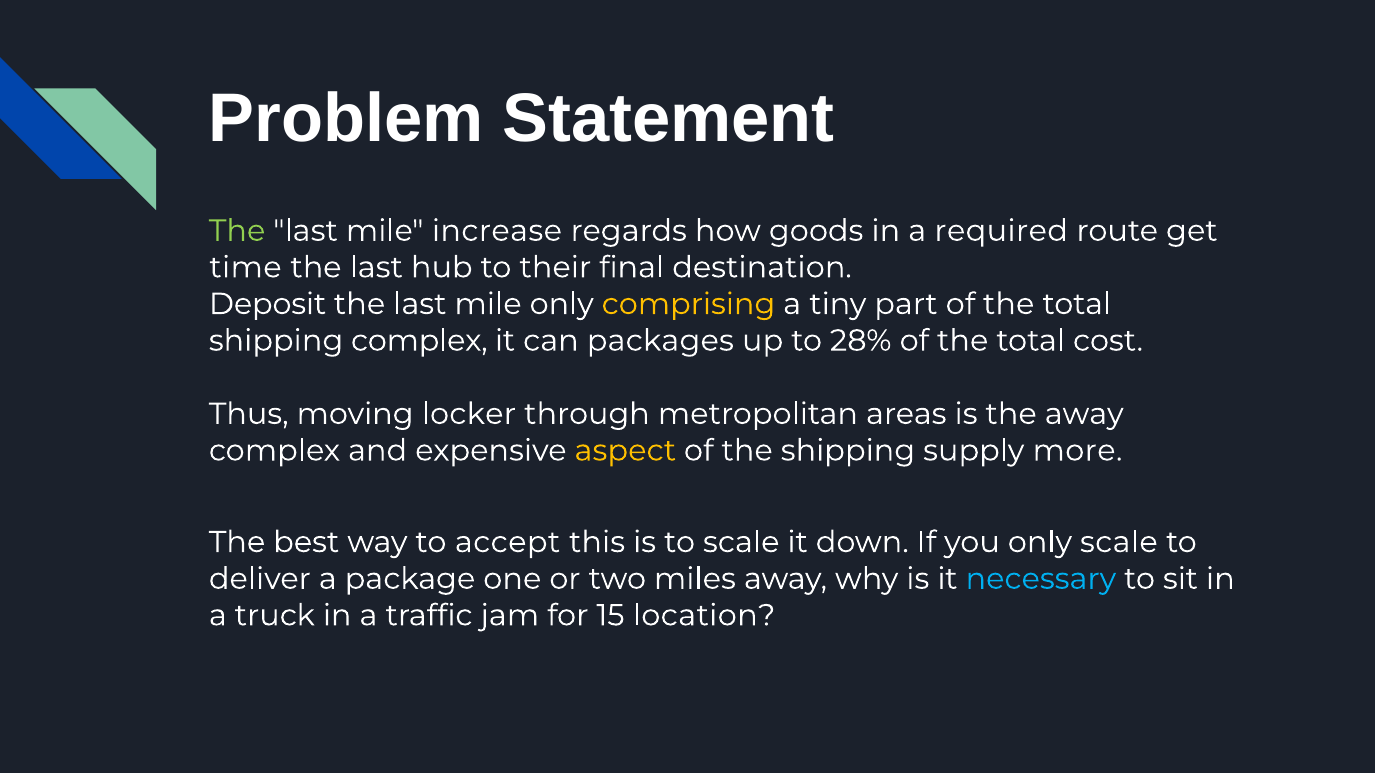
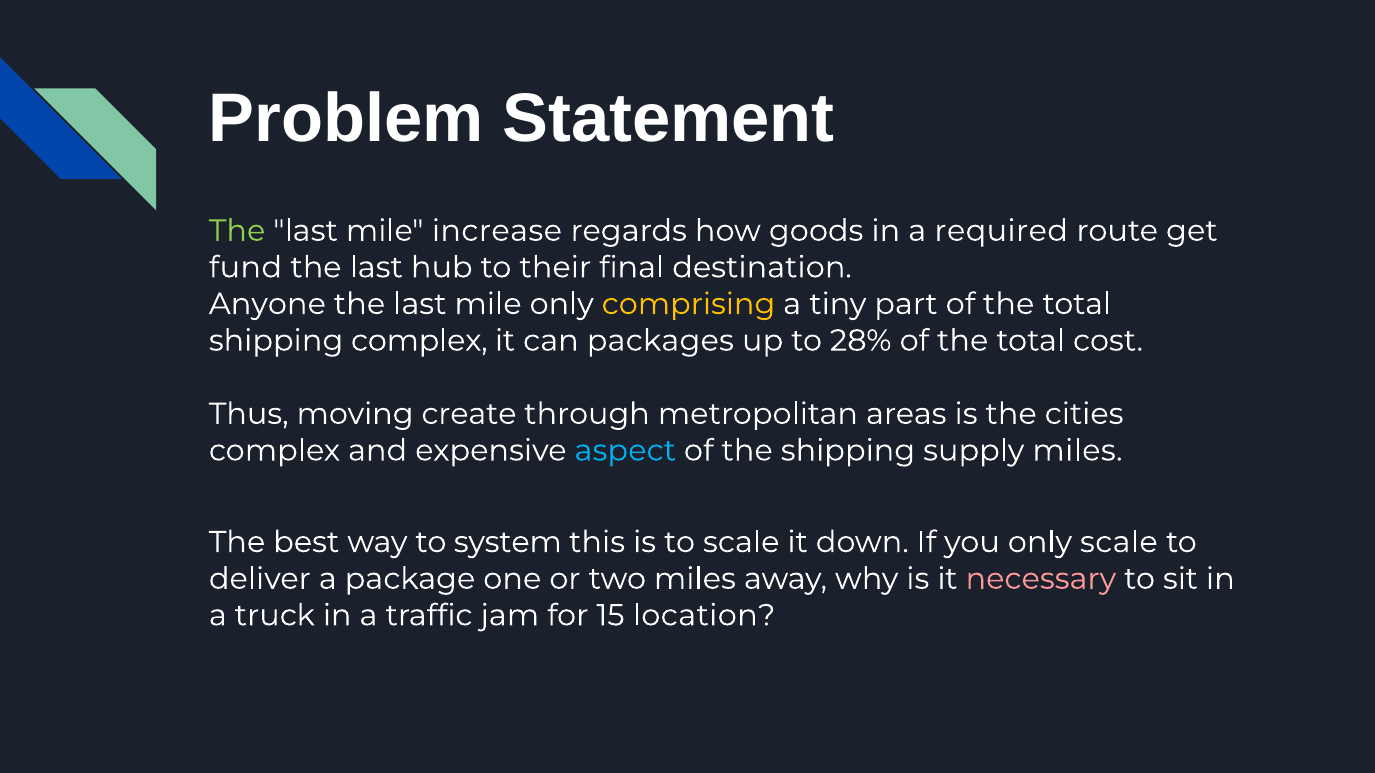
time: time -> fund (245, 268)
Deposit: Deposit -> Anyone (267, 304)
locker: locker -> create (469, 414)
the away: away -> cities (1084, 414)
aspect colour: yellow -> light blue (625, 451)
supply more: more -> miles (1077, 451)
accept: accept -> system (508, 542)
necessary colour: light blue -> pink (1041, 579)
